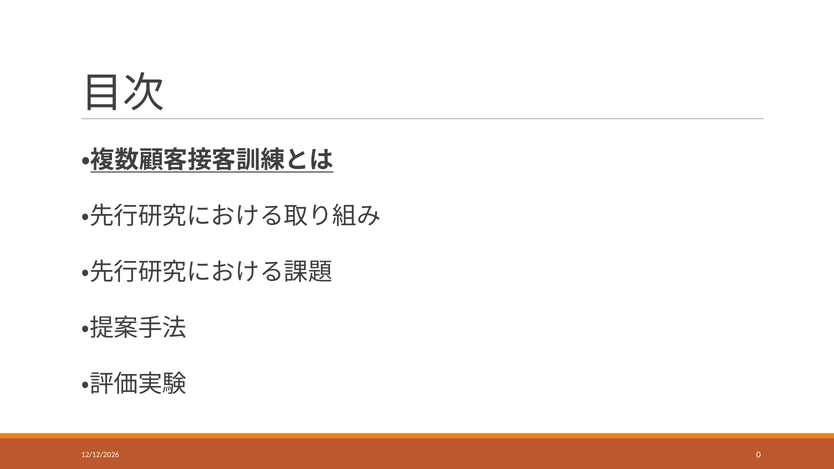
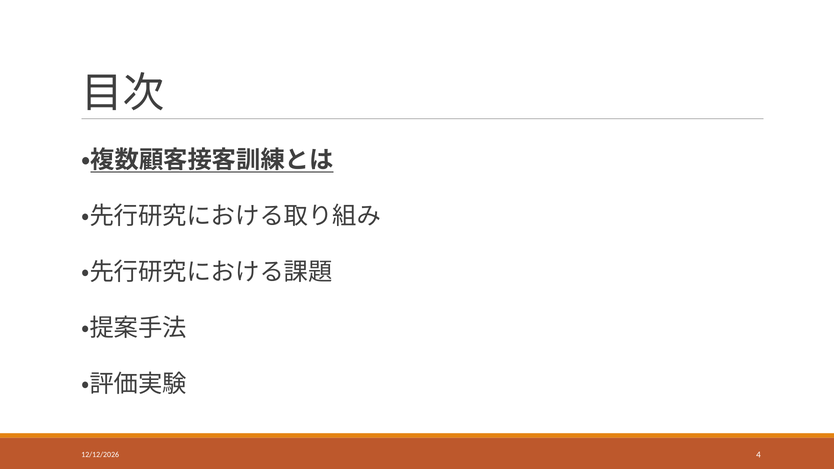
0: 0 -> 4 (758, 455)
